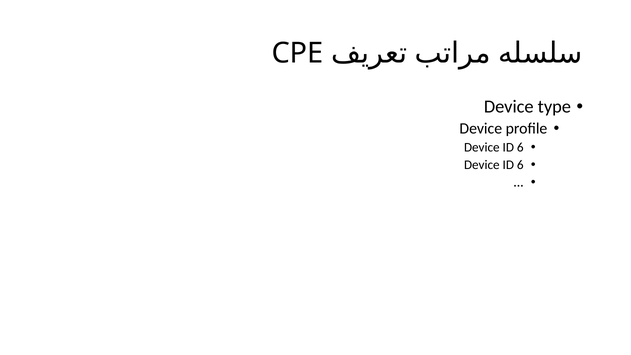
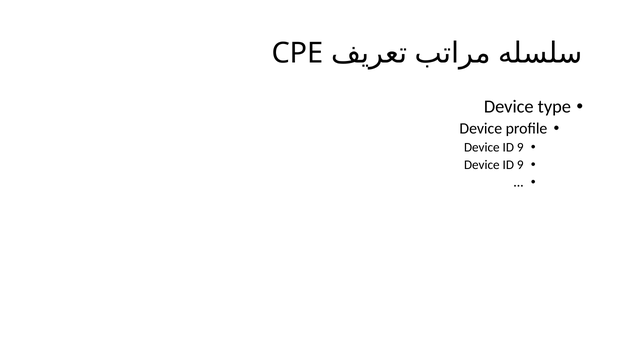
6: 6 -> 9 (520, 147)
6: 6 -> 9 (520, 165)
